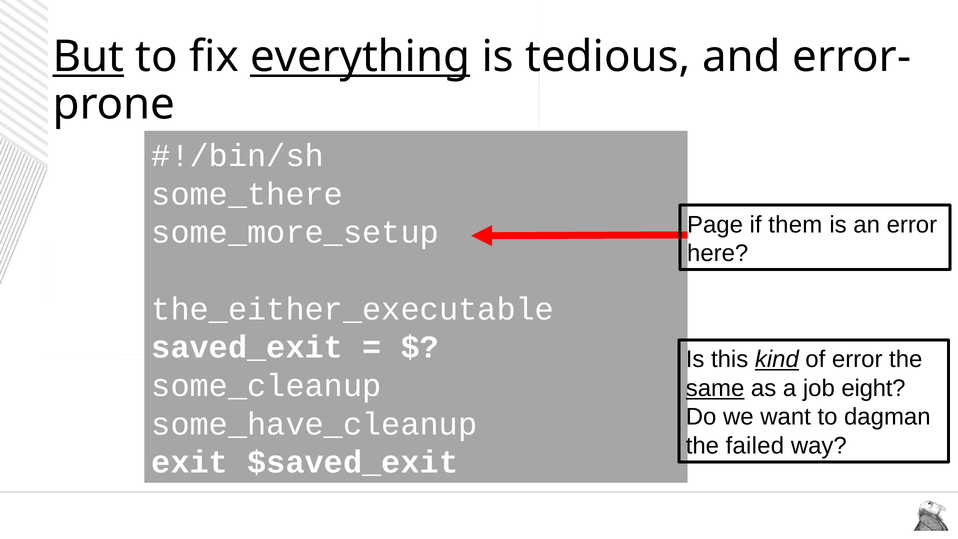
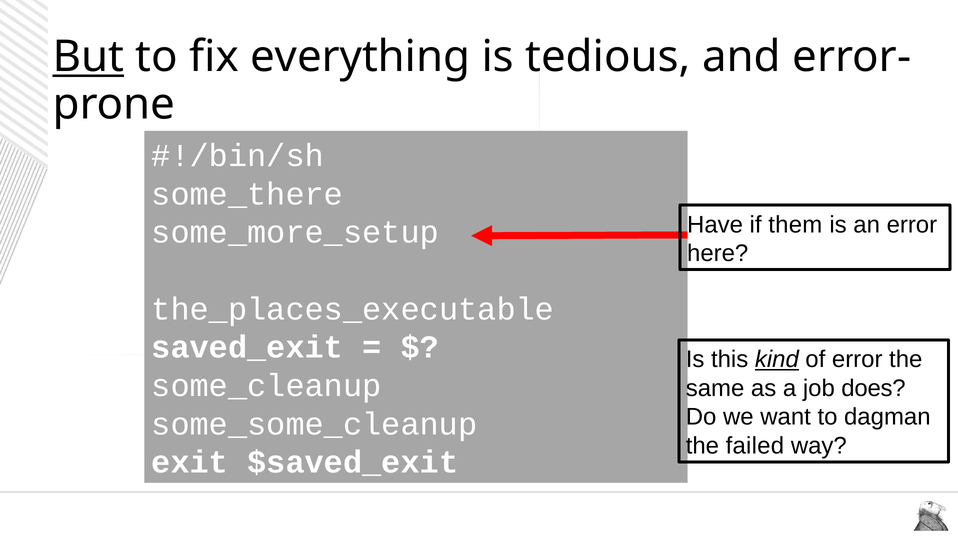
everything underline: present -> none (360, 57)
Page: Page -> Have (715, 225)
the_either_executable: the_either_executable -> the_places_executable (353, 309)
same underline: present -> none (715, 388)
eight: eight -> does (874, 388)
some_have_cleanup: some_have_cleanup -> some_some_cleanup (314, 424)
